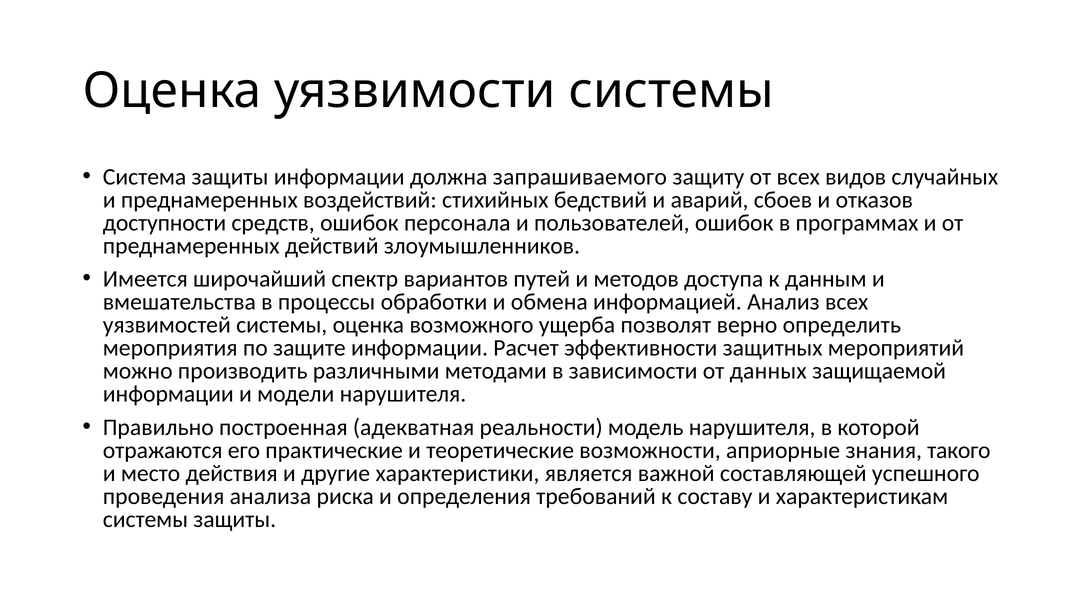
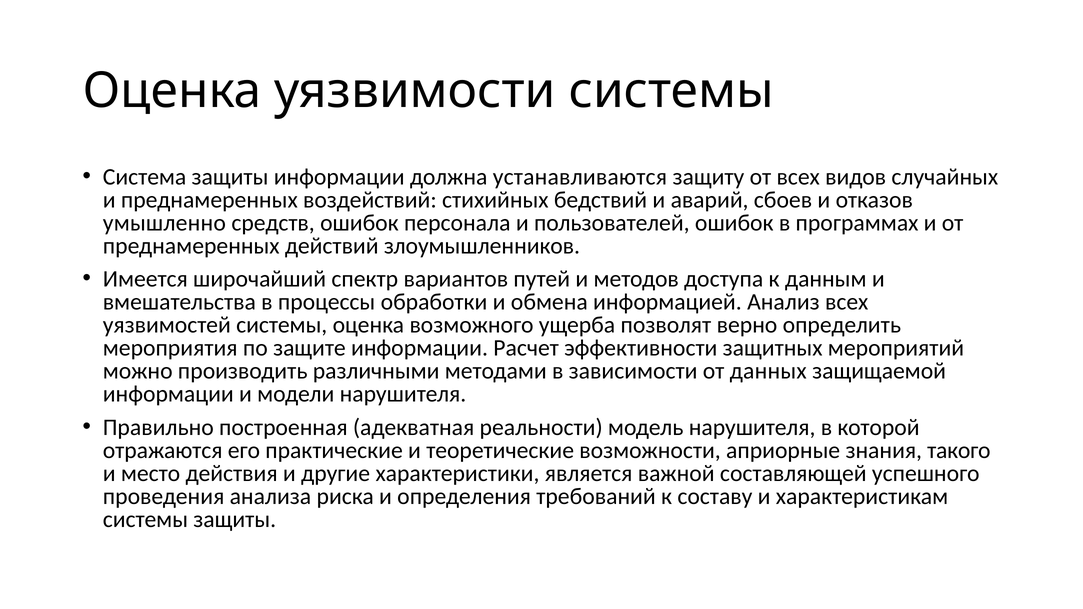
запрашиваемого: запрашиваемого -> устанавливаются (580, 177)
доступности: доступности -> умышленно (164, 223)
